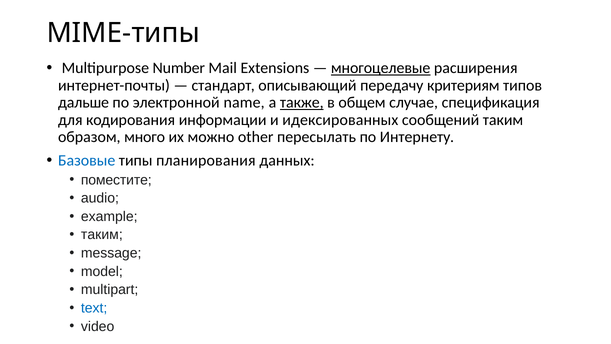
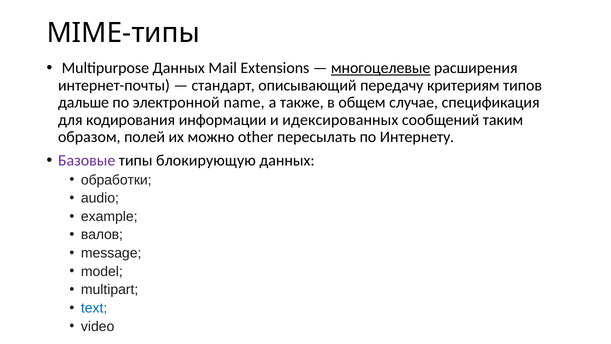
Multipurpose Number: Number -> Данных (179, 68)
также underline: present -> none (302, 103)
много: много -> полей (145, 137)
Базовые colour: blue -> purple (87, 160)
планирования: планирования -> блокирующую (206, 160)
поместите: поместите -> обработки (116, 180)
таким: таким -> валов (102, 235)
